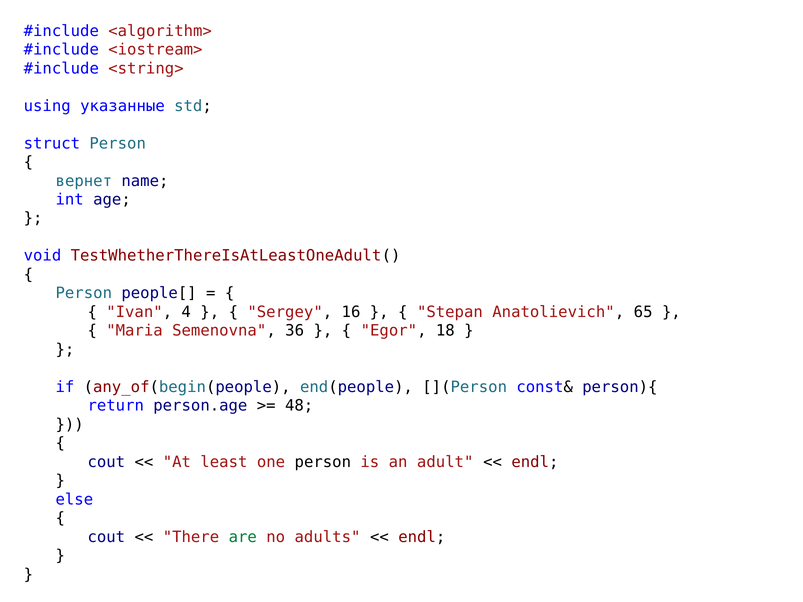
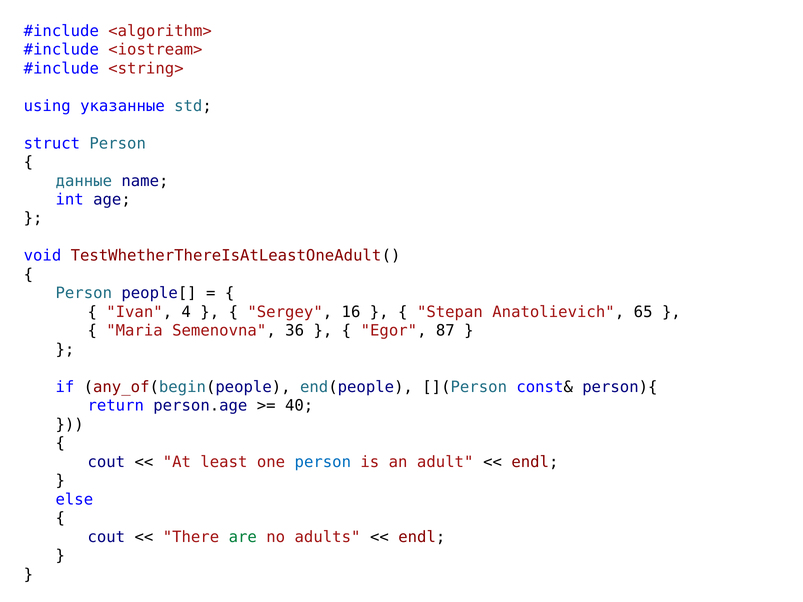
вернет: вернет -> данные (84, 181)
18: 18 -> 87 (445, 331)
48: 48 -> 40 (299, 406)
person colour: black -> blue (323, 462)
